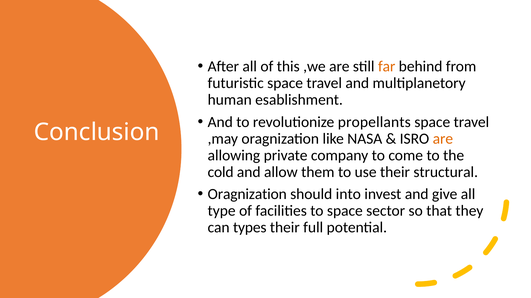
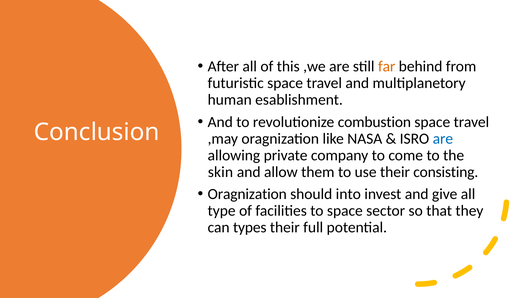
propellants: propellants -> combustion (374, 122)
are colour: orange -> blue (443, 139)
cold: cold -> skin (220, 172)
structural: structural -> consisting (446, 172)
